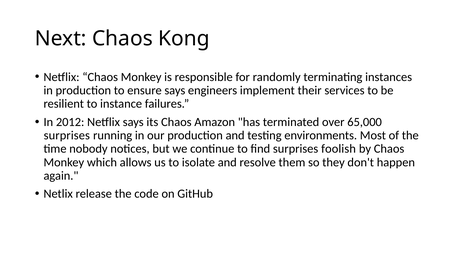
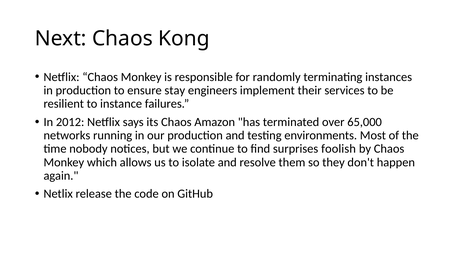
ensure says: says -> stay (175, 90)
surprises: surprises -> networks (67, 135)
